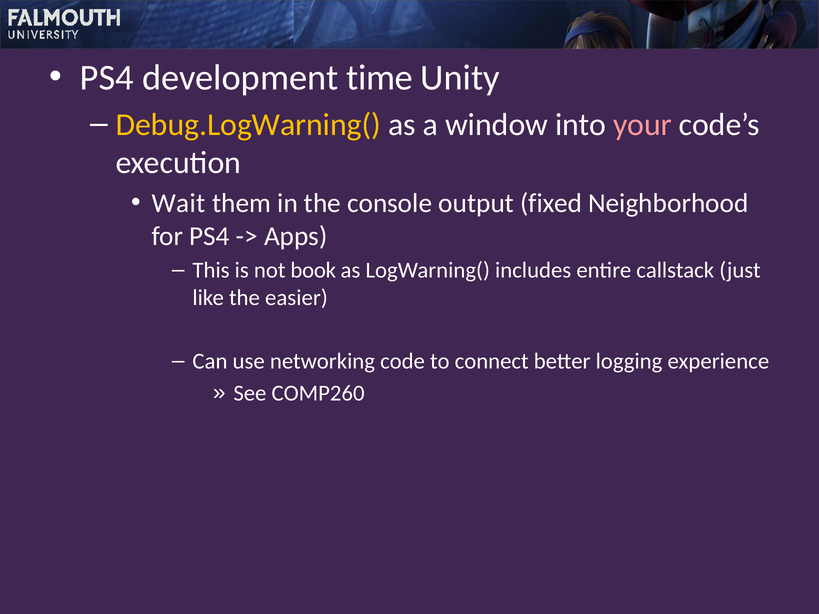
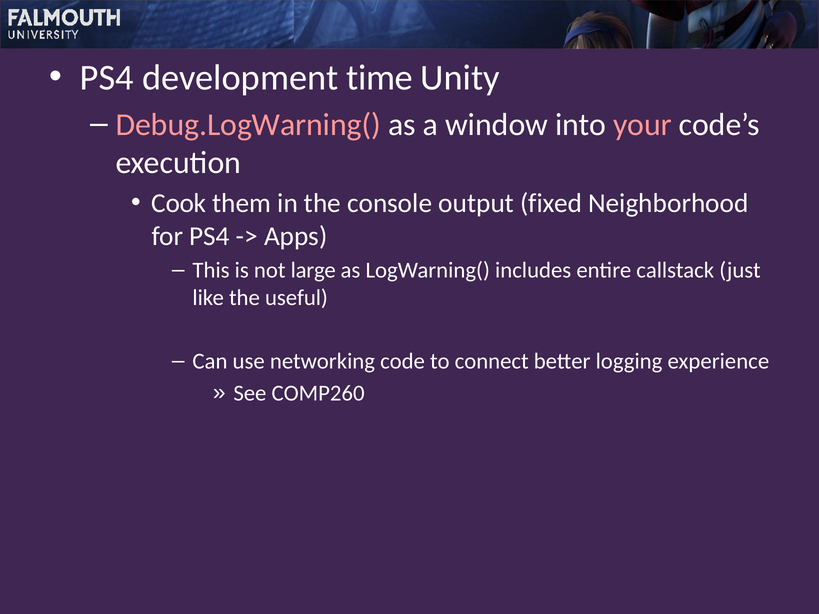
Debug.LogWarning( colour: yellow -> pink (248, 125)
Wait: Wait -> Cook (179, 203)
book: book -> large (313, 270)
easier: easier -> useful (296, 298)
